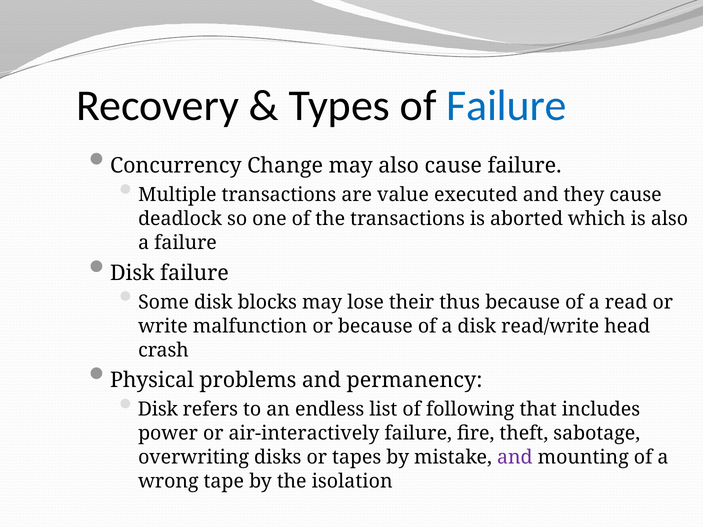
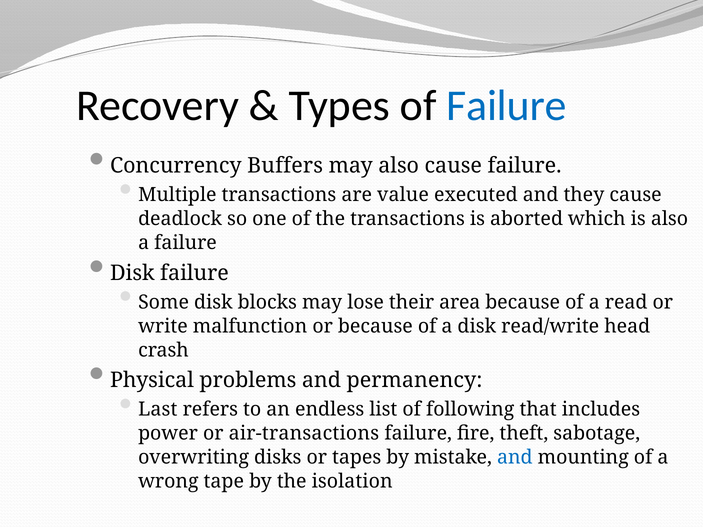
Change: Change -> Buffers (285, 166)
thus: thus -> area (460, 302)
Disk: Disk -> Last (158, 410)
air-interactively: air-interactively -> air-transactions (304, 434)
and colour: purple -> blue (515, 458)
